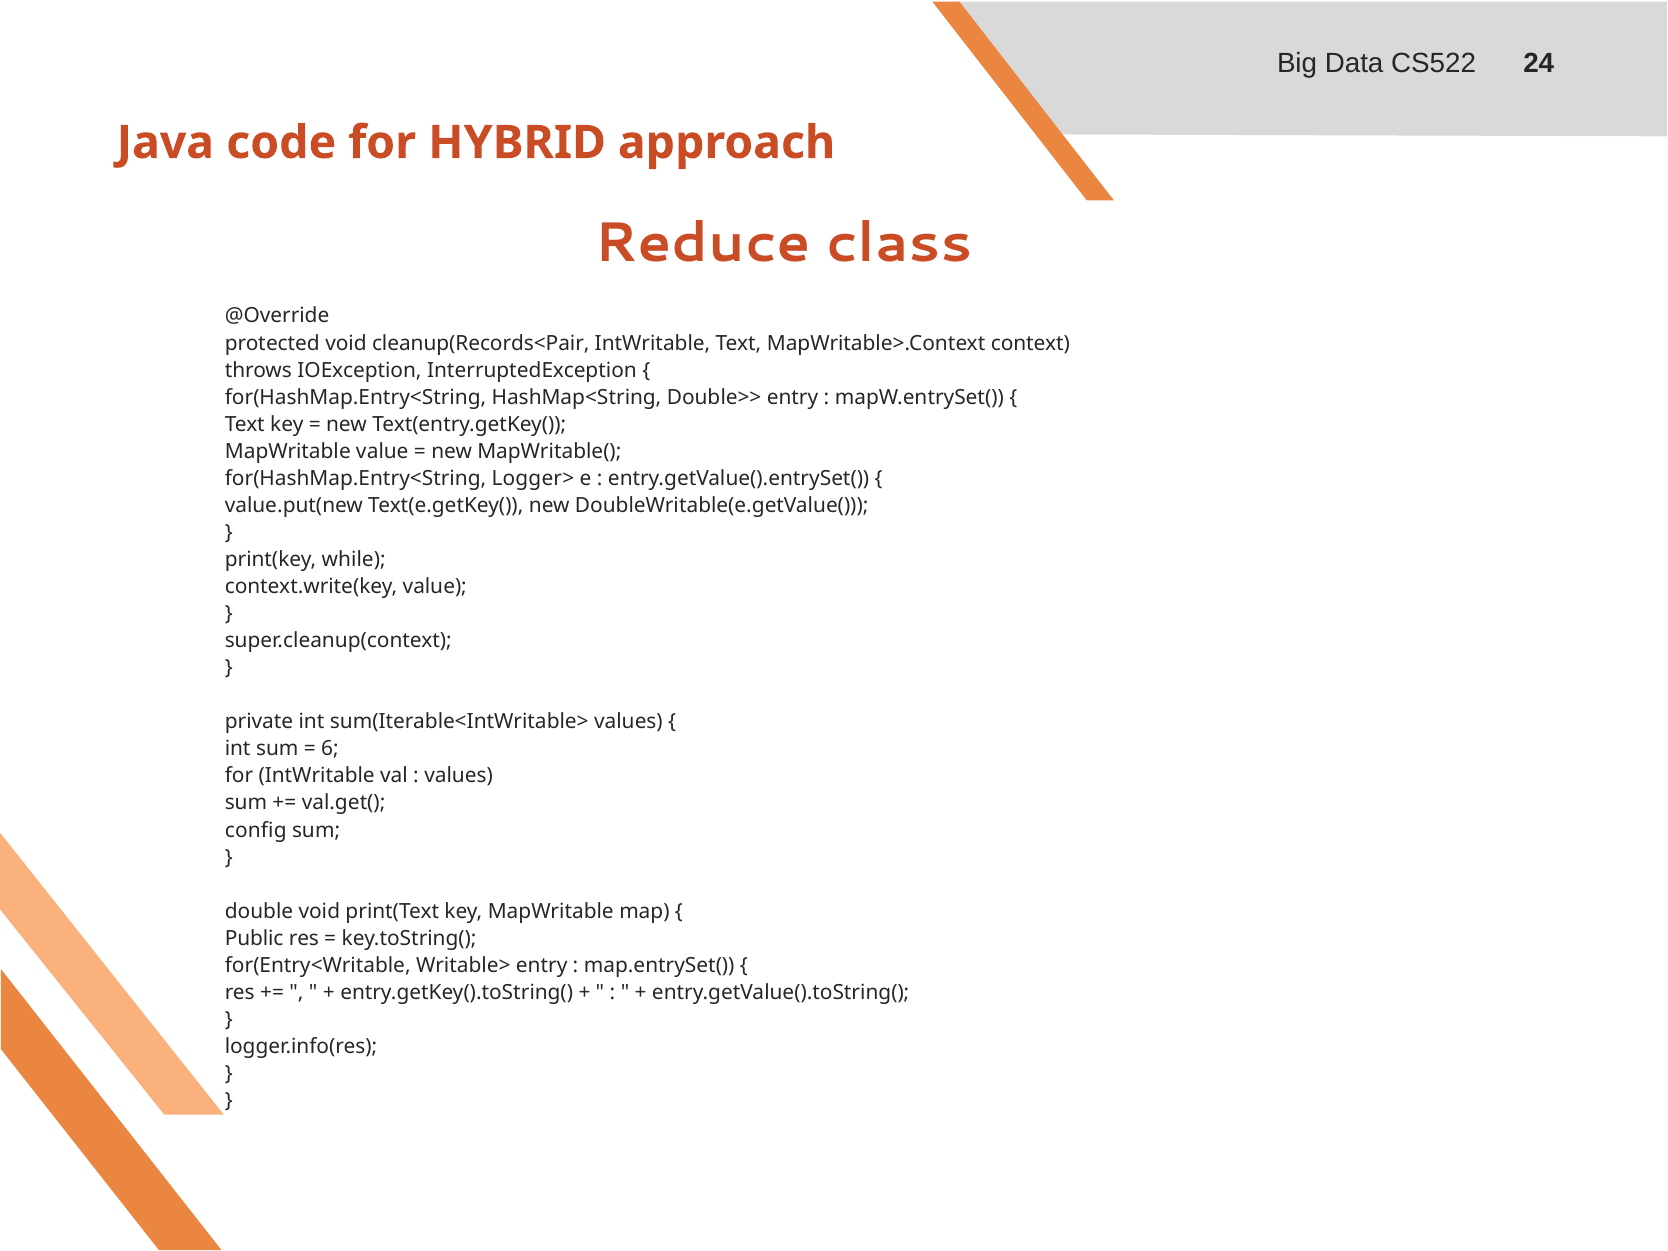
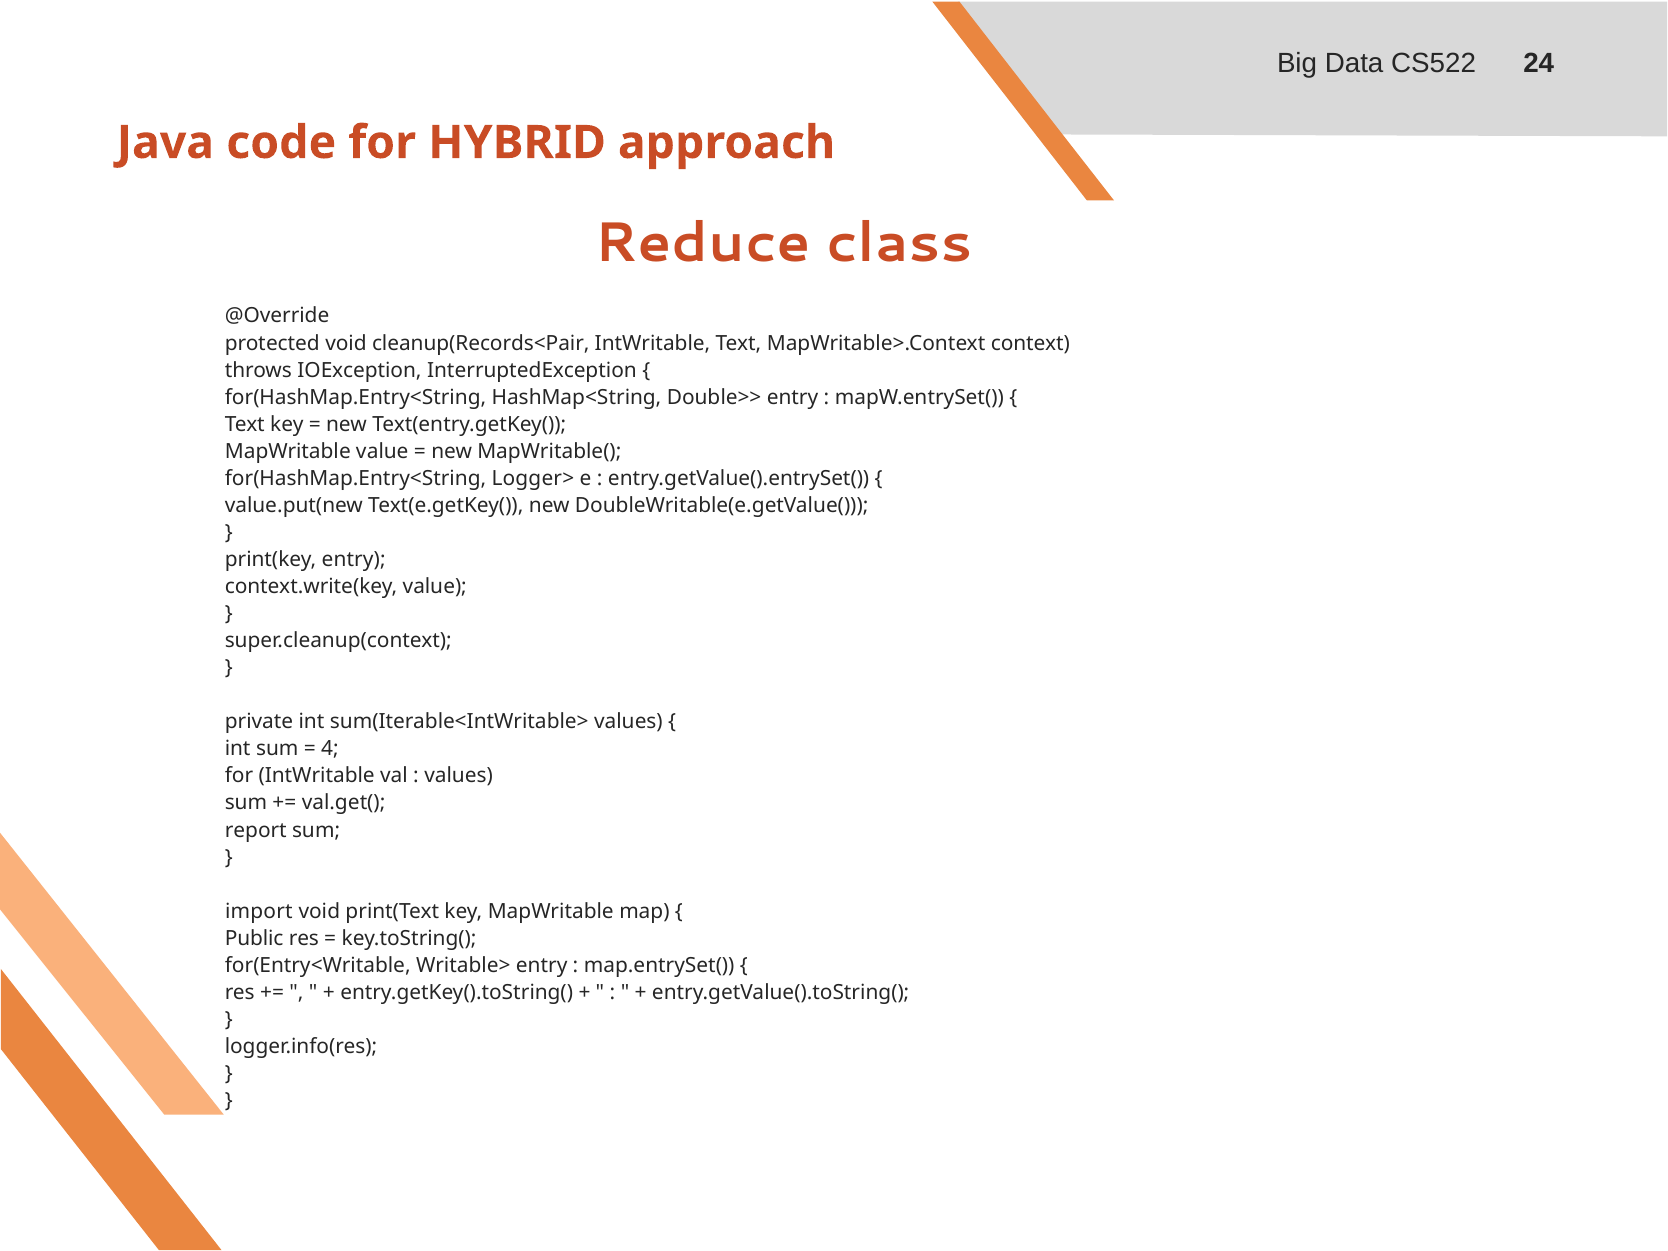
print(key while: while -> entry (354, 560)
6: 6 -> 4 (330, 749)
config: config -> report (256, 830)
double: double -> import (259, 911)
